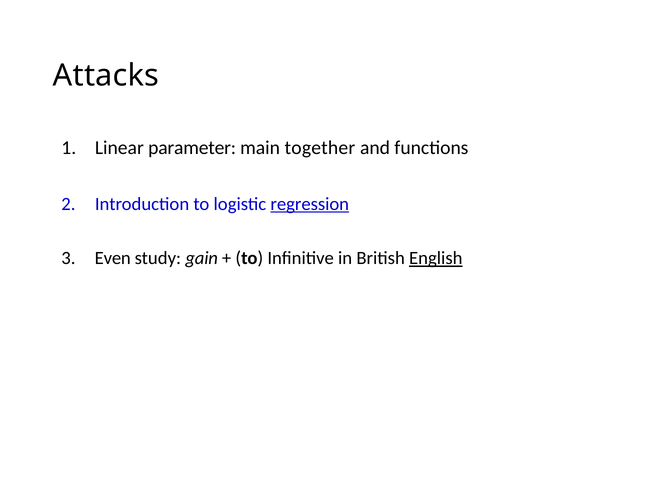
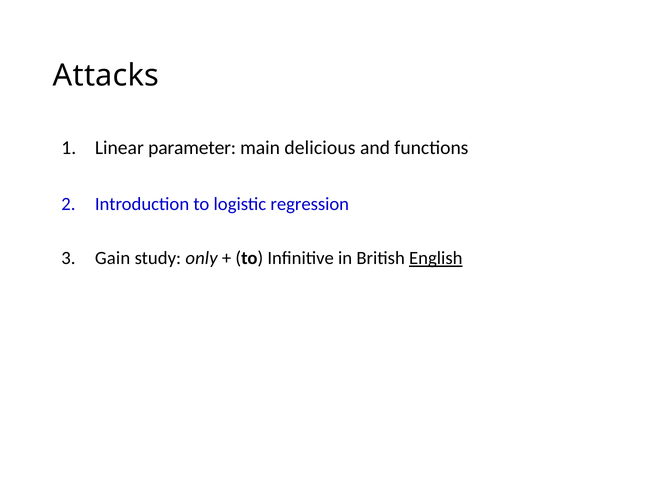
together: together -> delicious (320, 148)
regression underline: present -> none (310, 204)
Even: Even -> Gain (113, 258)
gain: gain -> only (202, 258)
